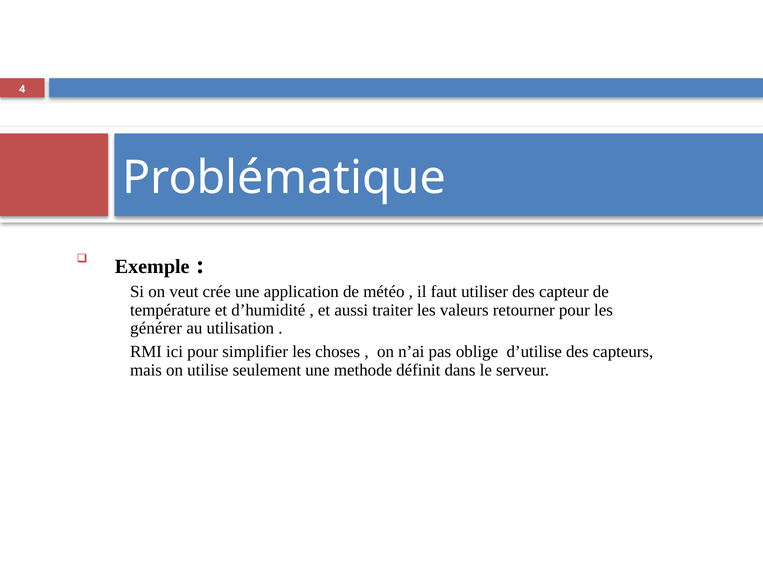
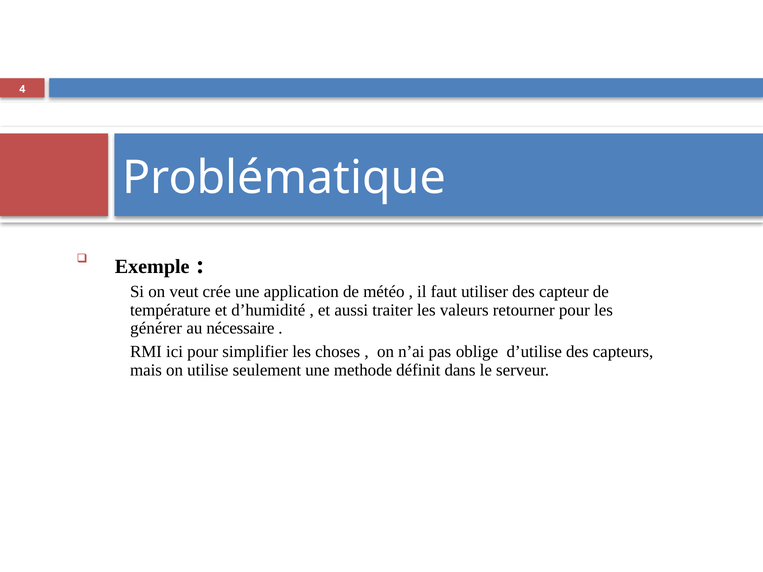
utilisation: utilisation -> nécessaire (240, 329)
